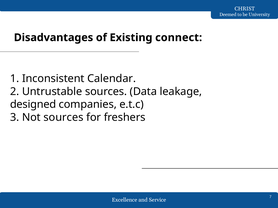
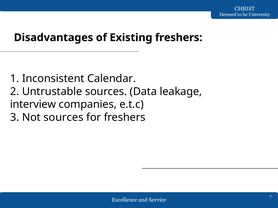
Existing connect: connect -> freshers (179, 38)
designed: designed -> interview (33, 105)
